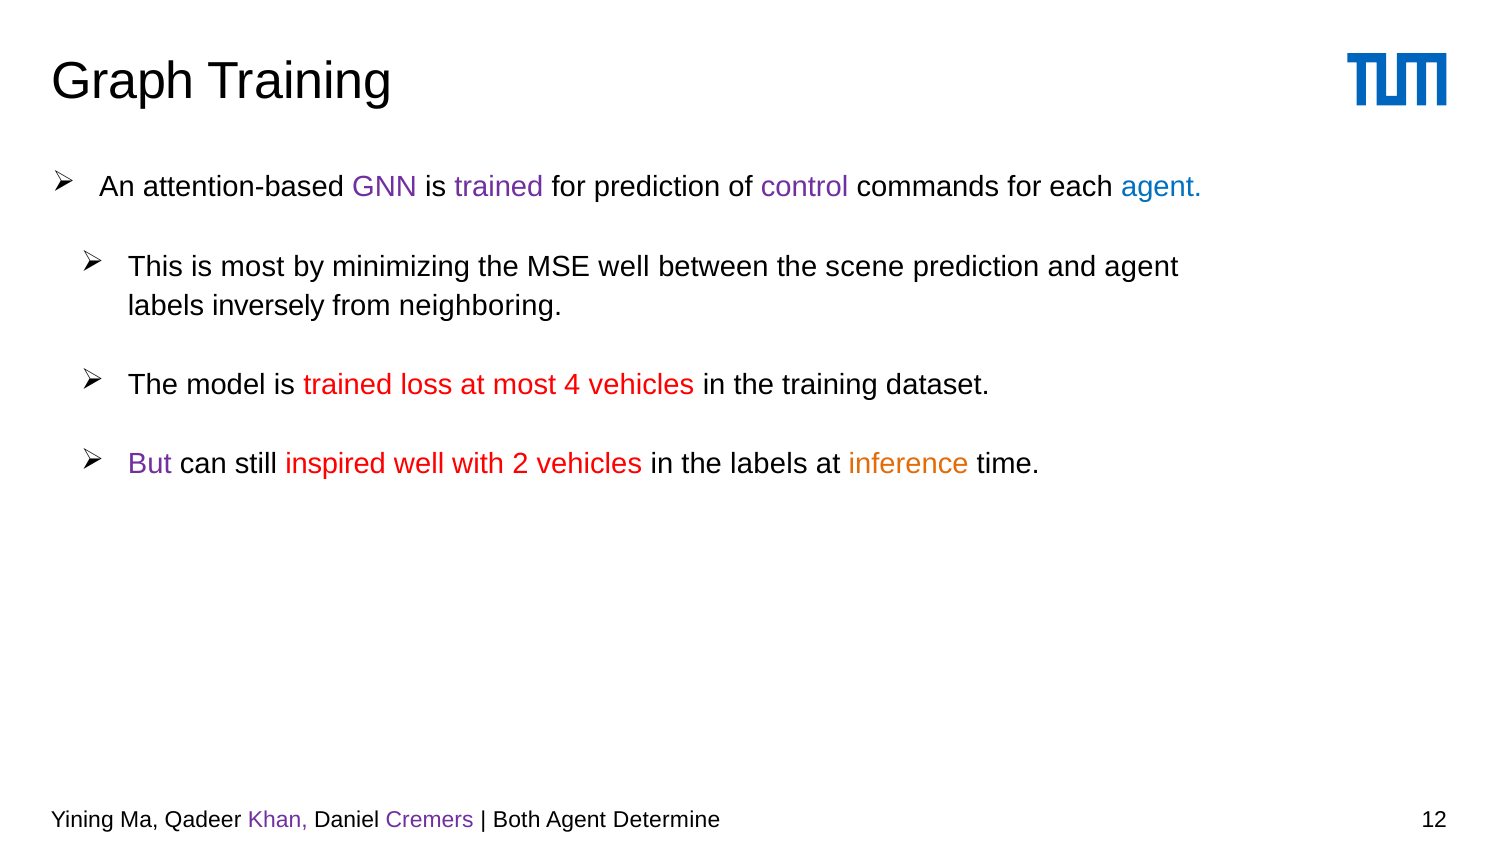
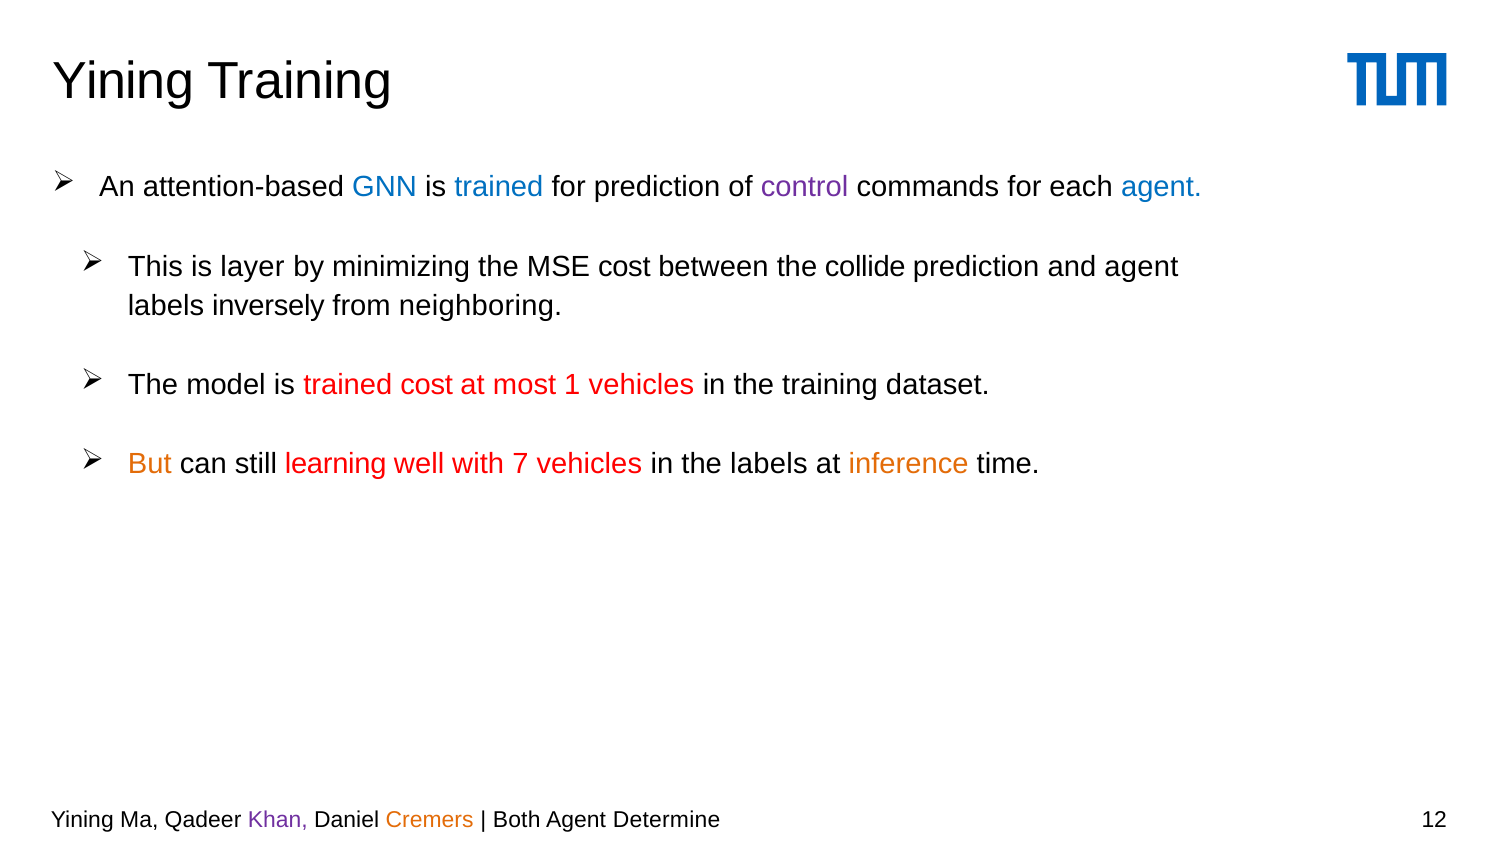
Graph: Graph -> Yining (123, 81)
GNN colour: purple -> blue (385, 187)
trained colour: purple -> blue (499, 187)
is most: most -> layer (253, 267)
MSE well: well -> cost (624, 267)
scene: scene -> collide (865, 267)
trained loss: loss -> cost (427, 385)
4: 4 -> 1 (572, 385)
But colour: purple -> orange (150, 464)
inspired: inspired -> learning (336, 464)
2: 2 -> 7 (520, 464)
Cremers colour: purple -> orange (430, 820)
